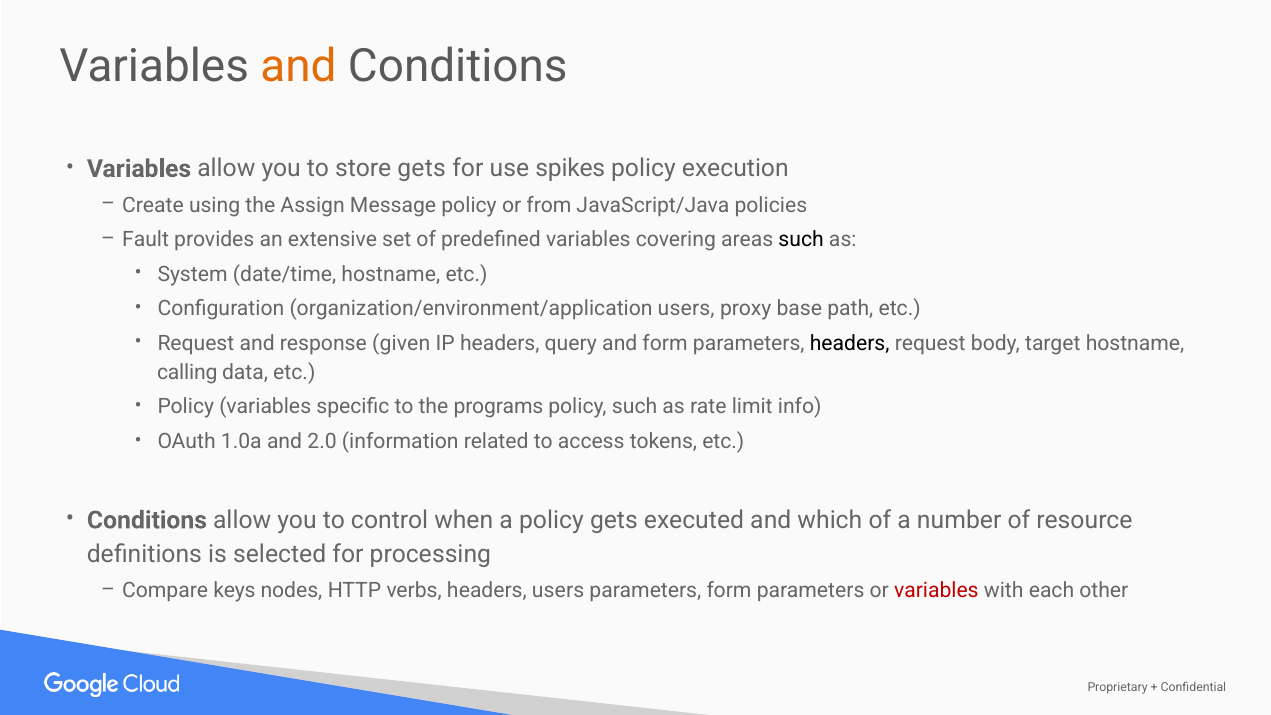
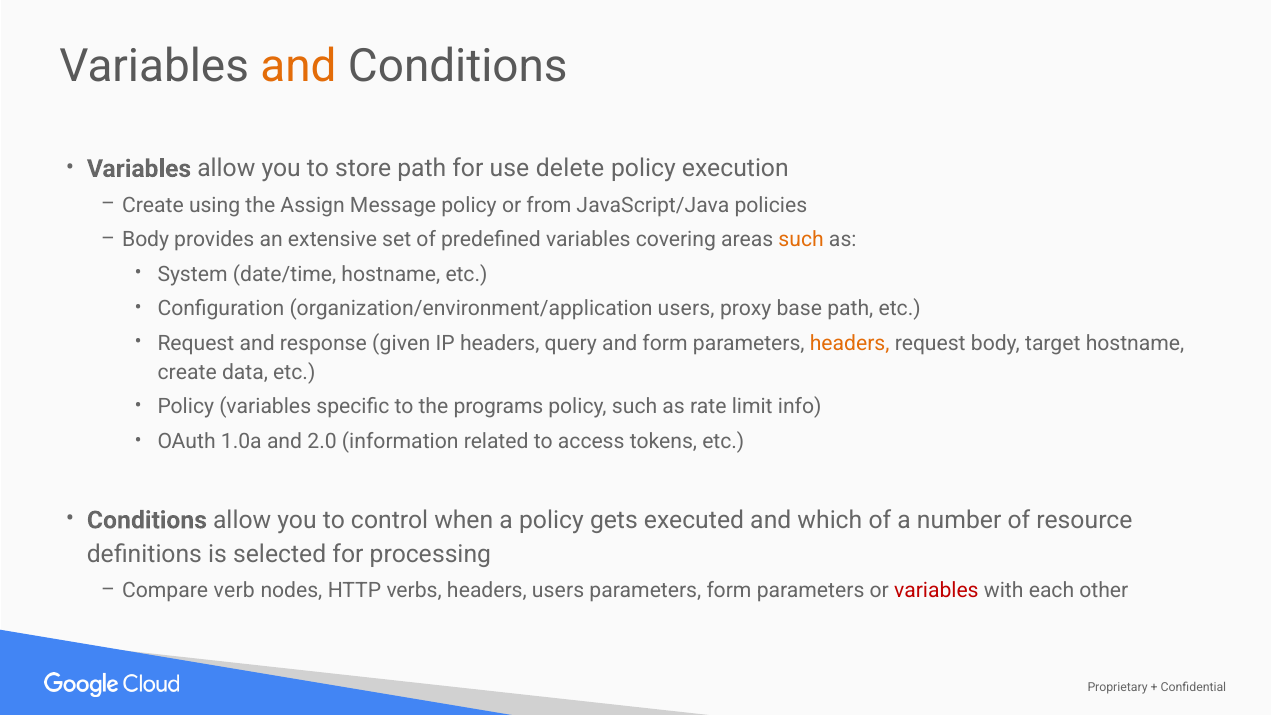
store gets: gets -> path (422, 169)
spikes: spikes -> delete (570, 169)
Fault: Fault -> Body (146, 240)
such colour: black -> orange (801, 240)
headers colour: black -> orange (850, 343)
calling: calling -> create (187, 372)
keys: keys -> verb (234, 591)
